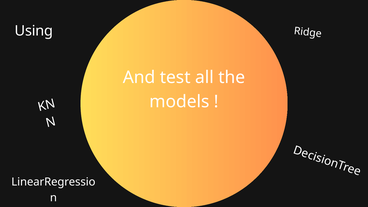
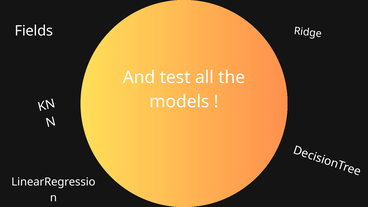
Using: Using -> Fields (34, 31)
